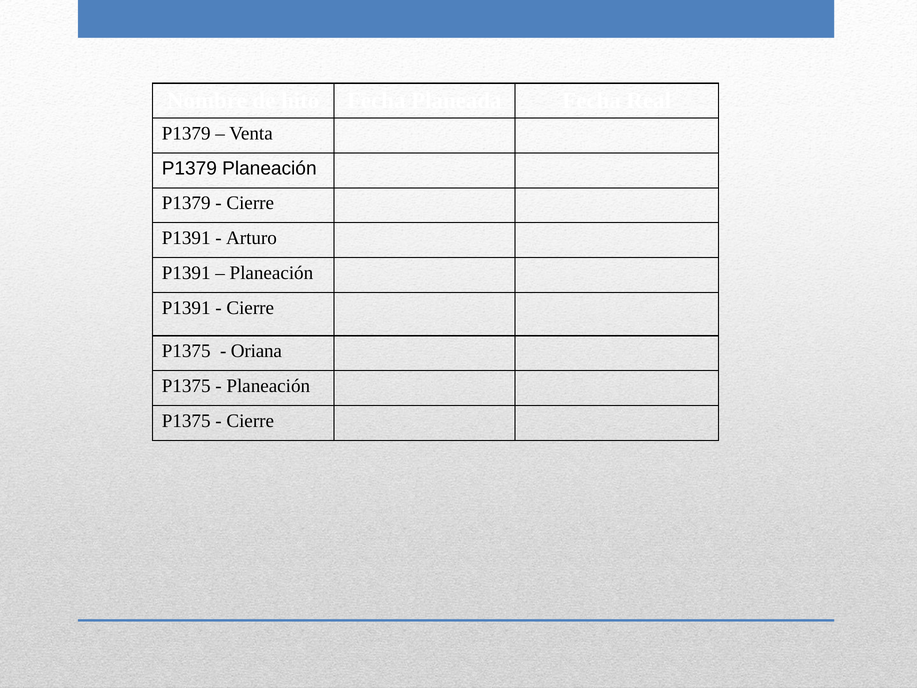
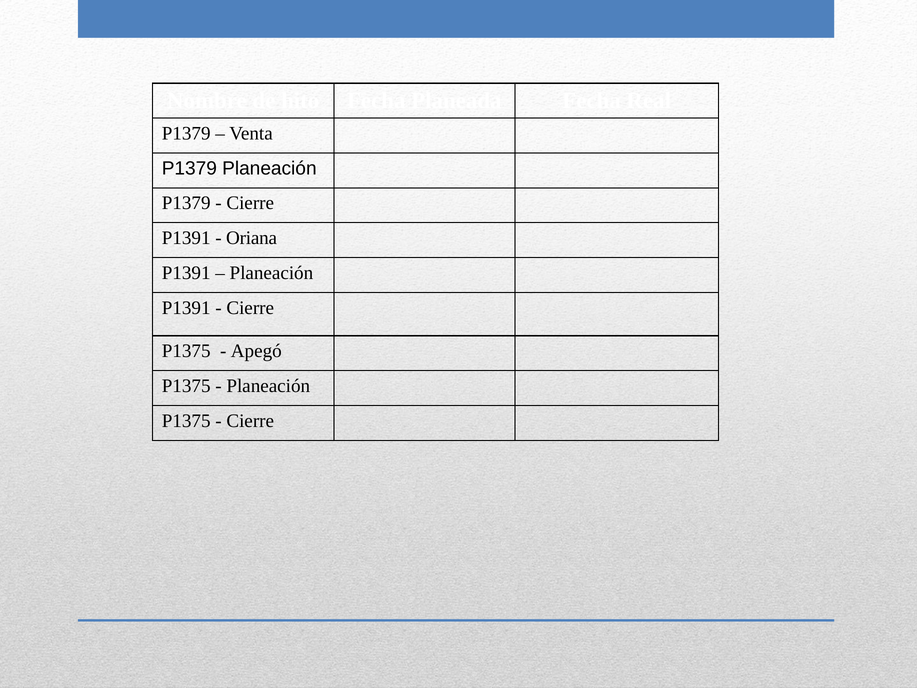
Arturo: Arturo -> Oriana (252, 238)
Oriana: Oriana -> Apegó (256, 351)
